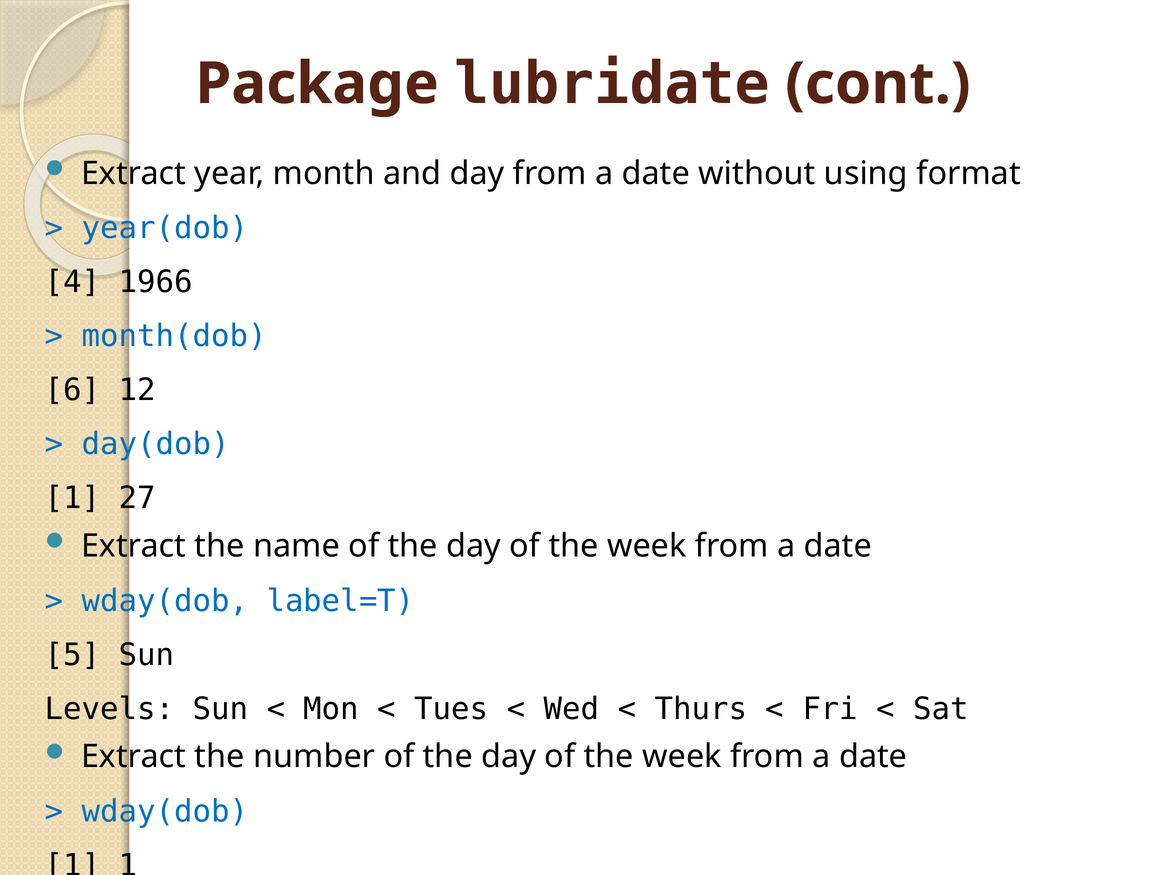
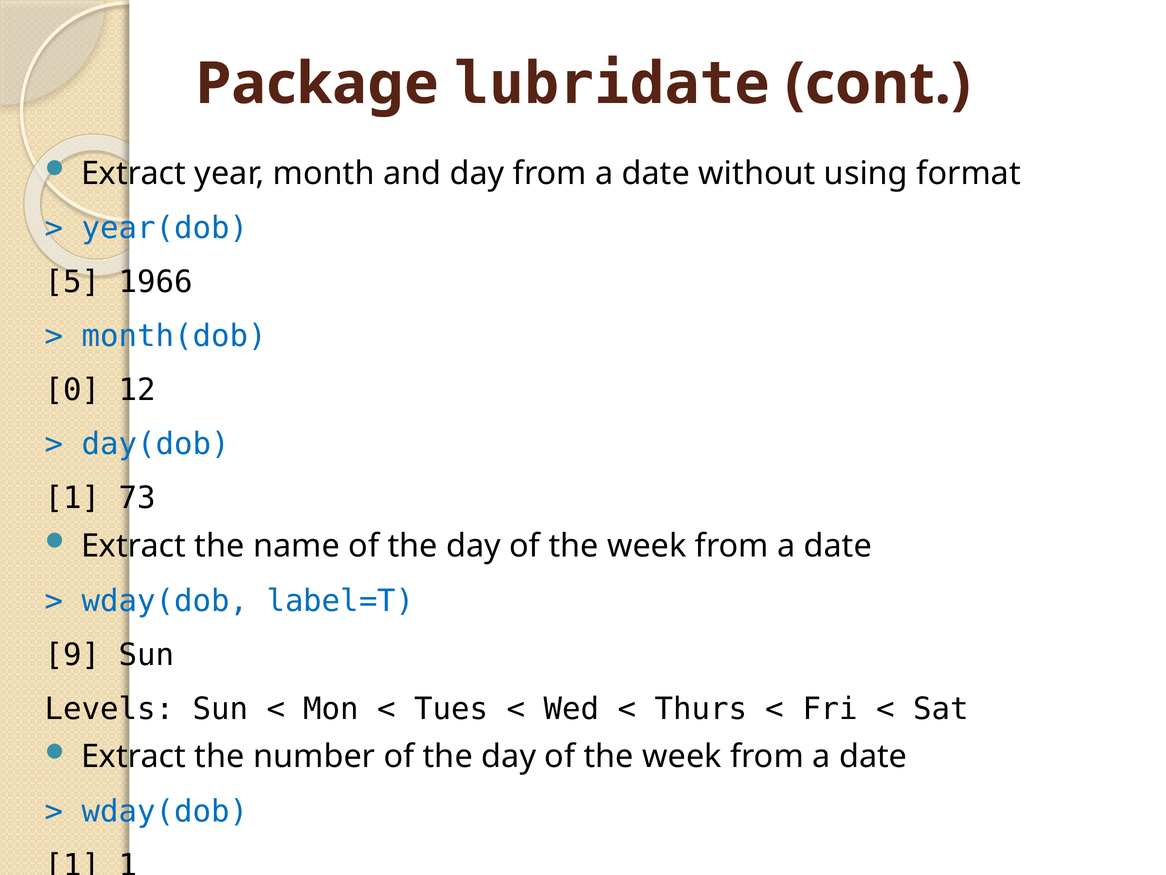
4: 4 -> 5 (73, 282)
6: 6 -> 0 (73, 390)
27: 27 -> 73 (137, 498)
5: 5 -> 9 (73, 655)
